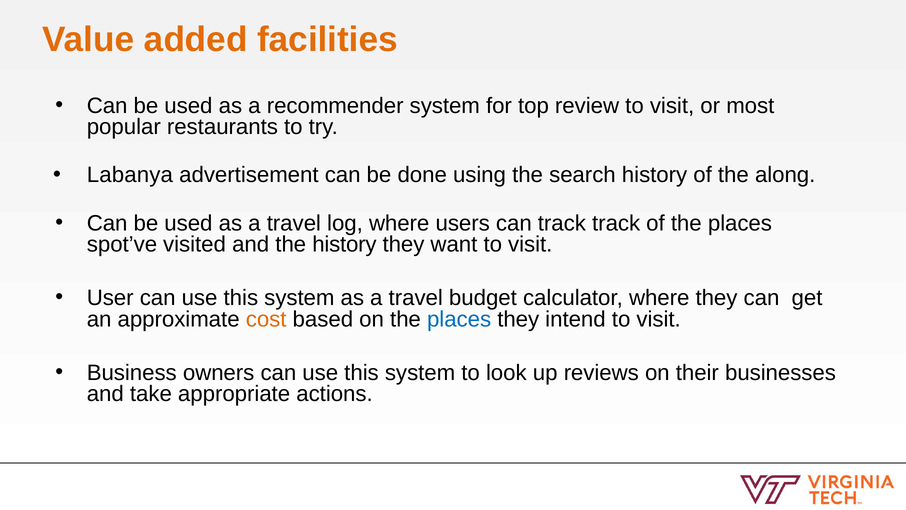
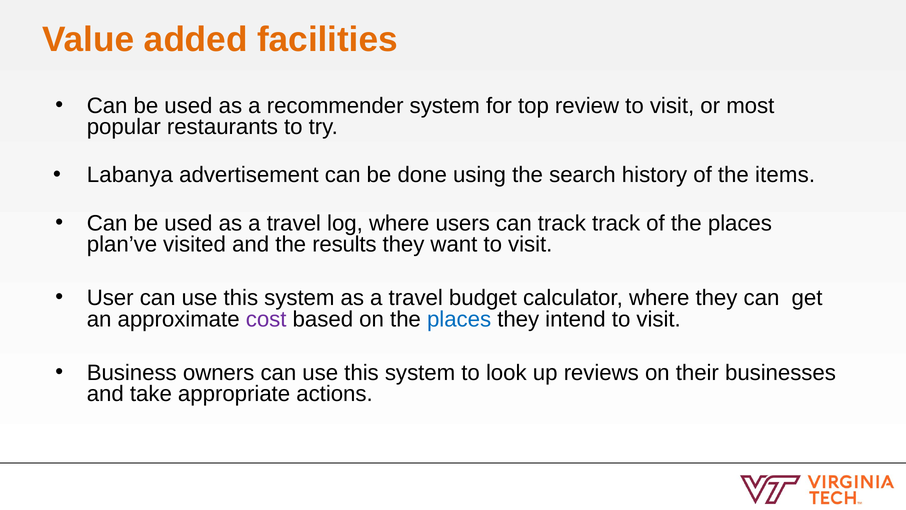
along: along -> items (785, 175)
spot’ve: spot’ve -> plan’ve (122, 244)
the history: history -> results (344, 244)
cost colour: orange -> purple (266, 319)
